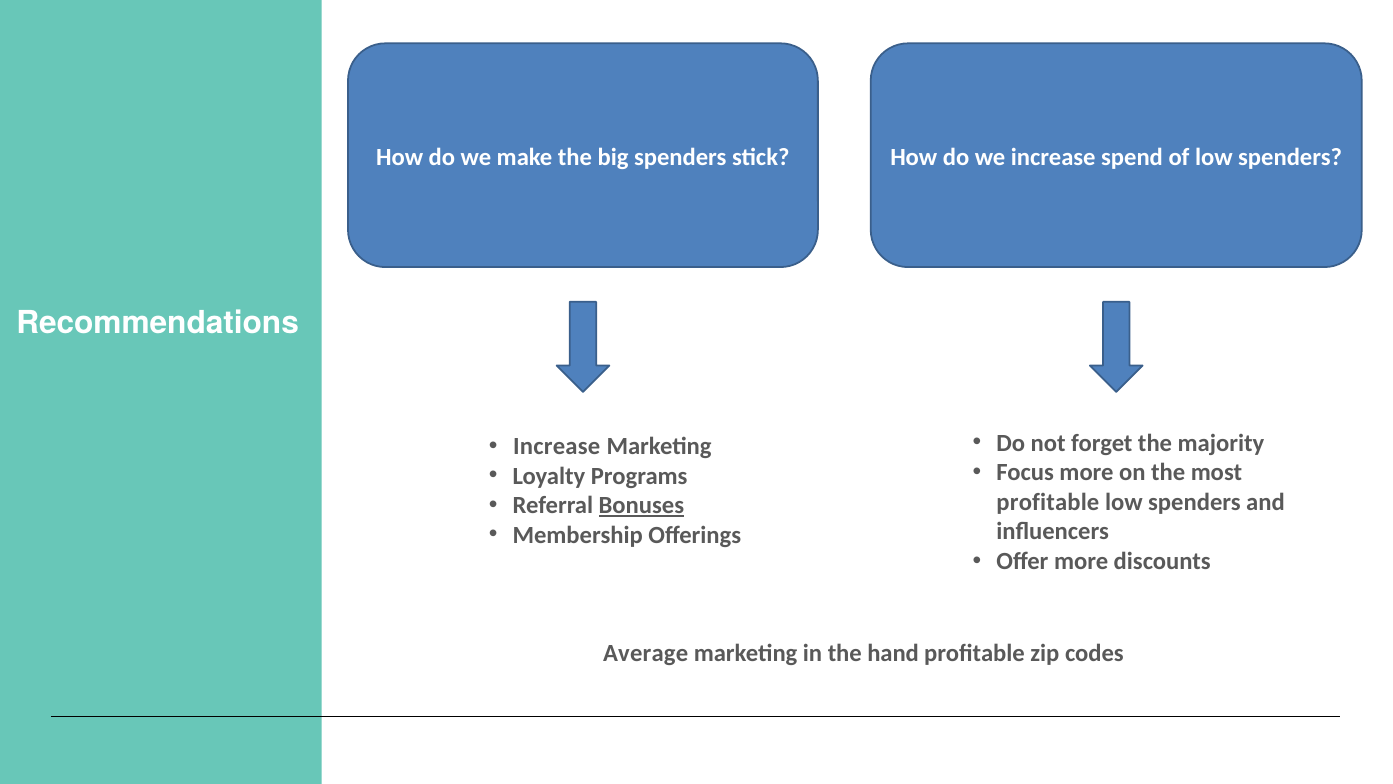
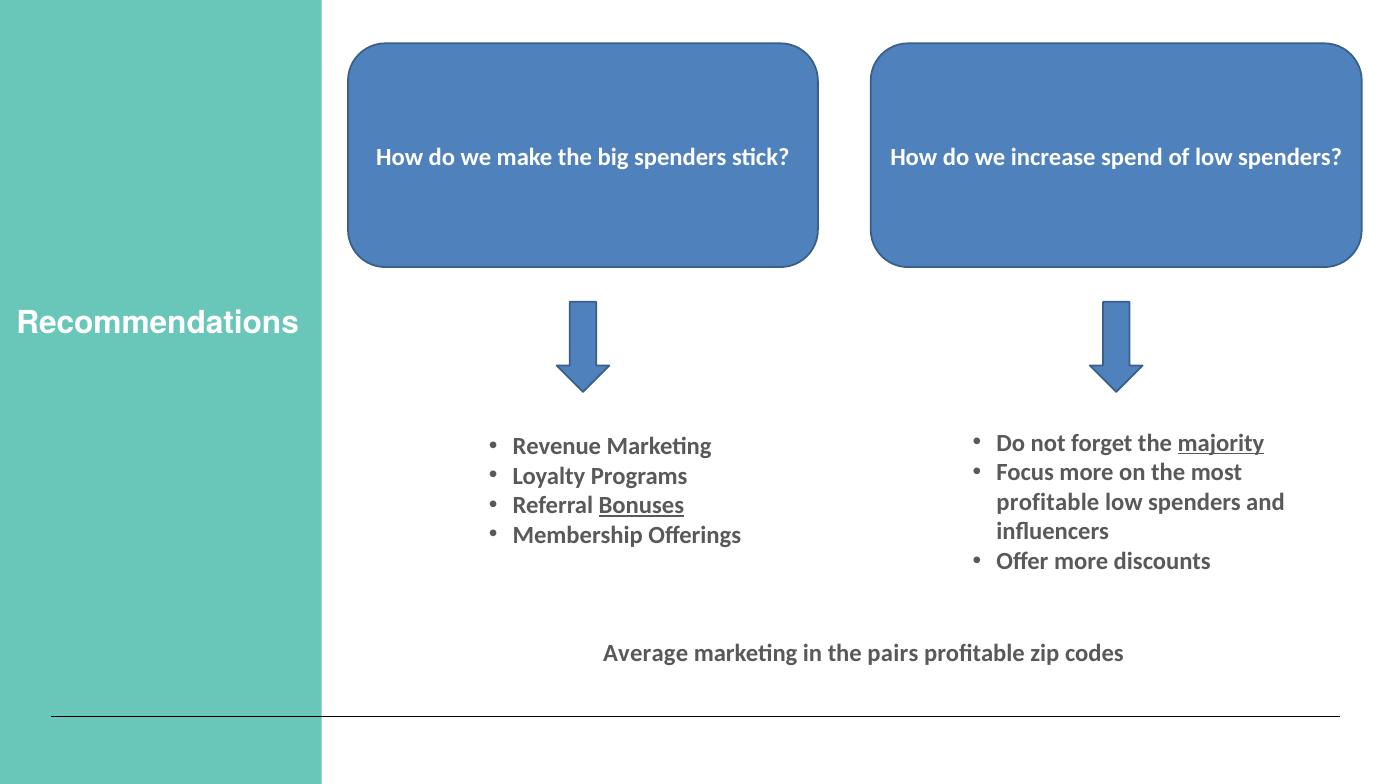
majority underline: none -> present (1221, 443)
Increase: Increase -> Revenue (557, 446)
hand: hand -> pairs (893, 653)
